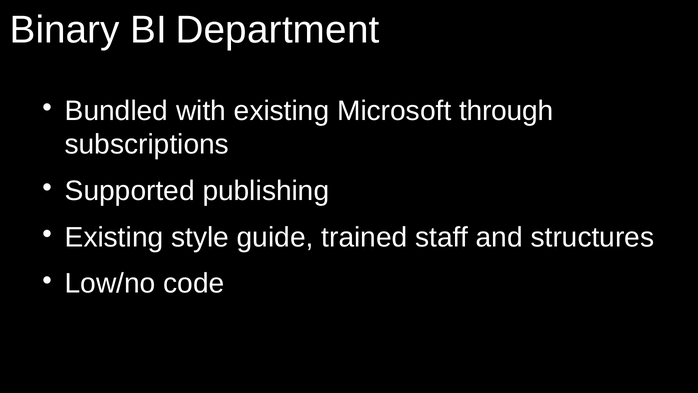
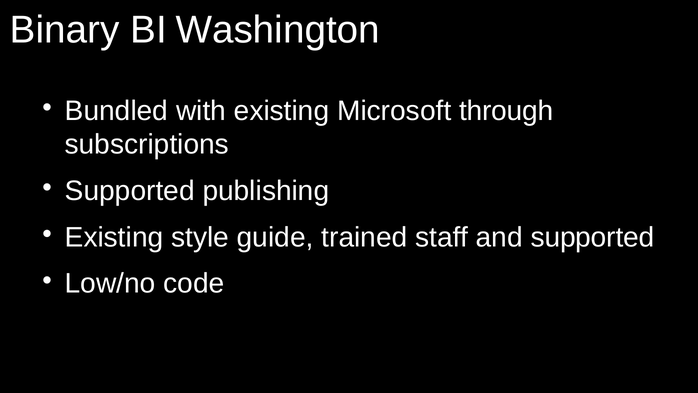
Department: Department -> Washington (278, 30)
and structures: structures -> supported (593, 237)
